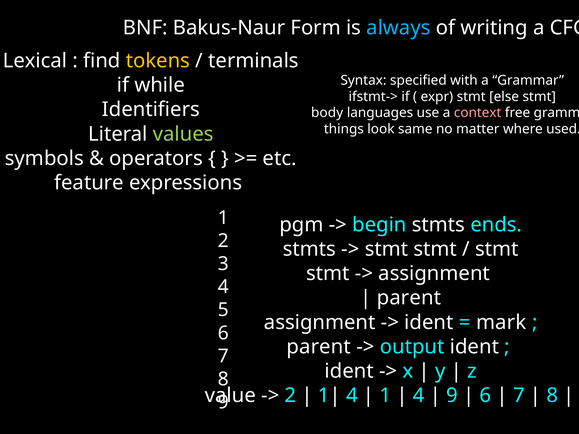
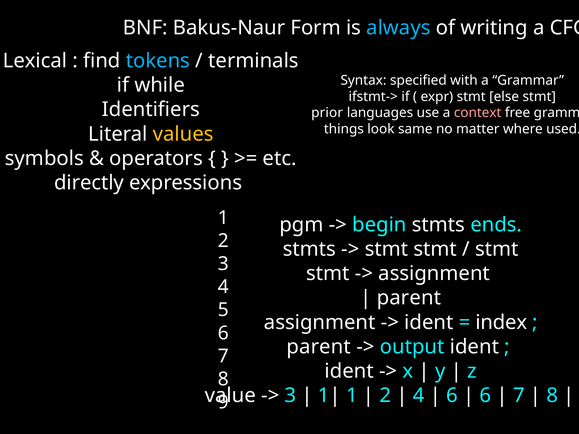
tokens colour: yellow -> light blue (158, 61)
body: body -> prior (327, 113)
values colour: light green -> yellow (183, 134)
feature: feature -> directly (89, 183)
mark: mark -> index (501, 322)
2: 2 -> 3 (290, 396)
4: 4 -> 1 (352, 396)
1: 1 -> 2 (385, 396)
9: 9 -> 6 (452, 396)
